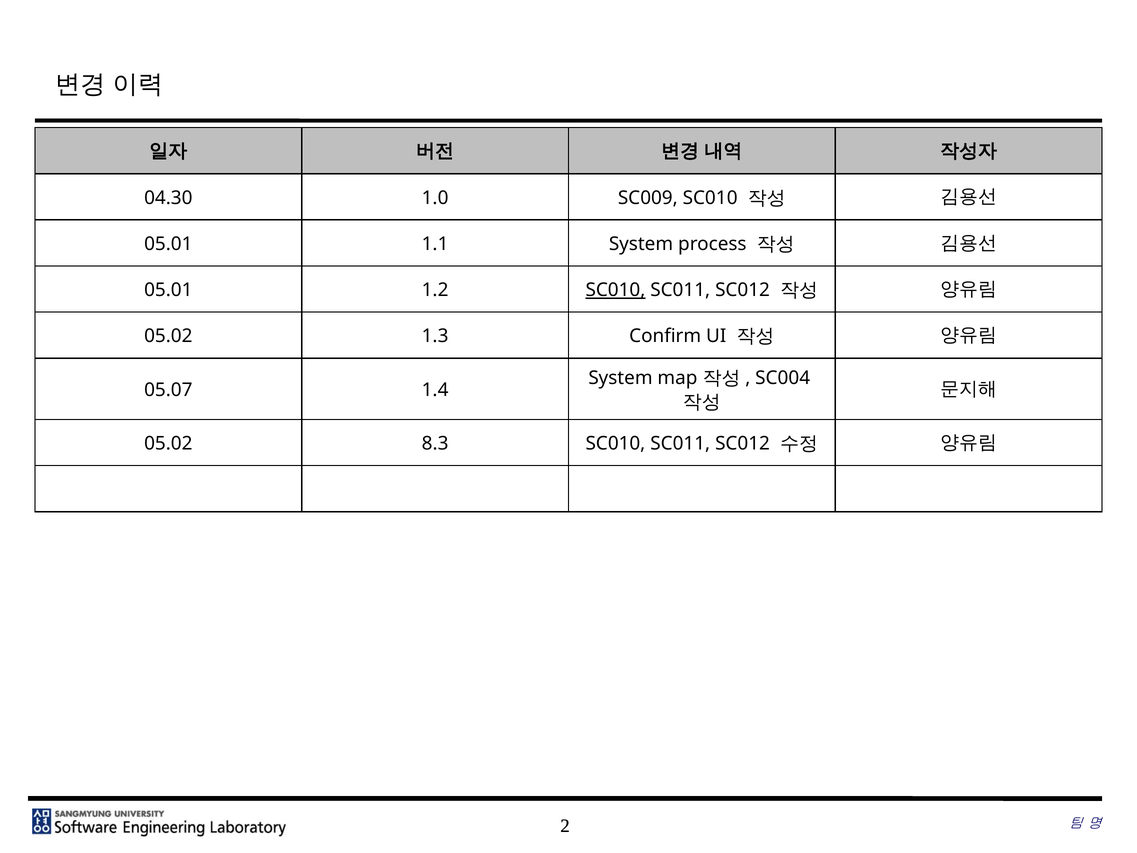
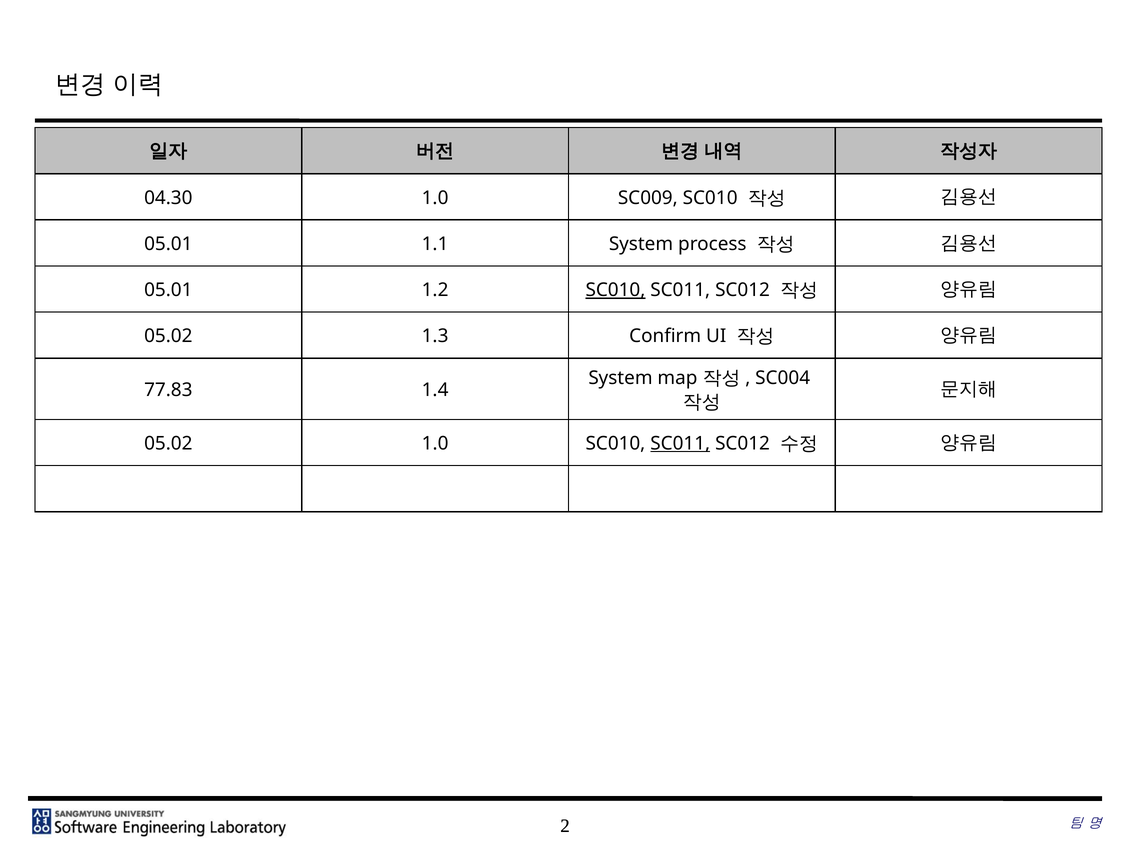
05.07: 05.07 -> 77.83 (168, 390)
05.02 8.3: 8.3 -> 1.0 (435, 443)
SC011 underline: none -> present (680, 443)
